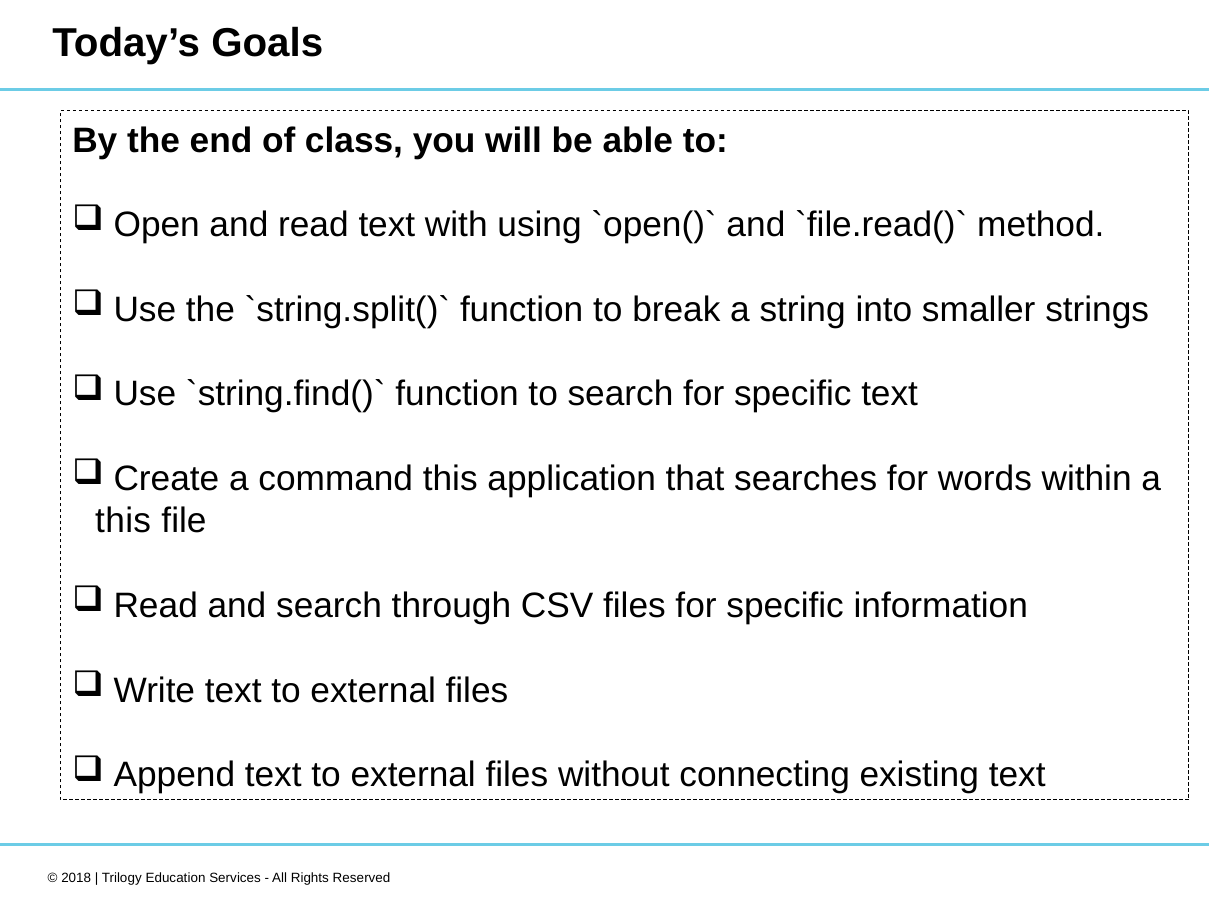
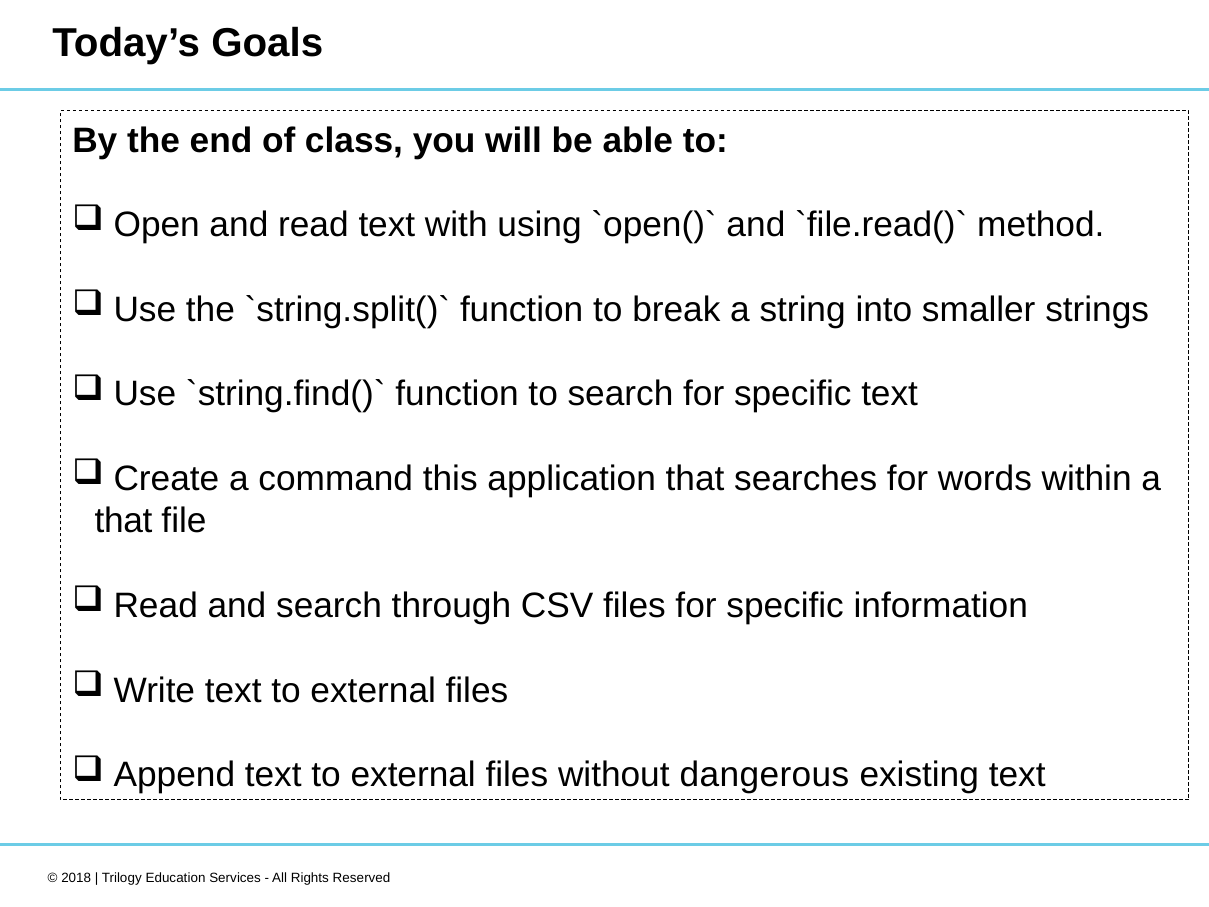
this: this -> that (124, 521)
connecting: connecting -> dangerous (764, 775)
